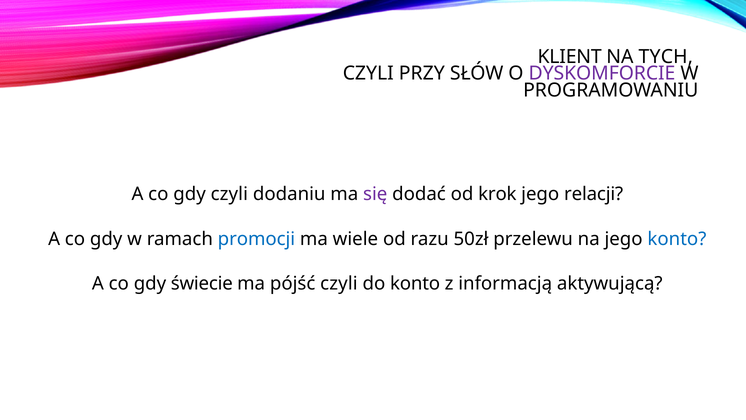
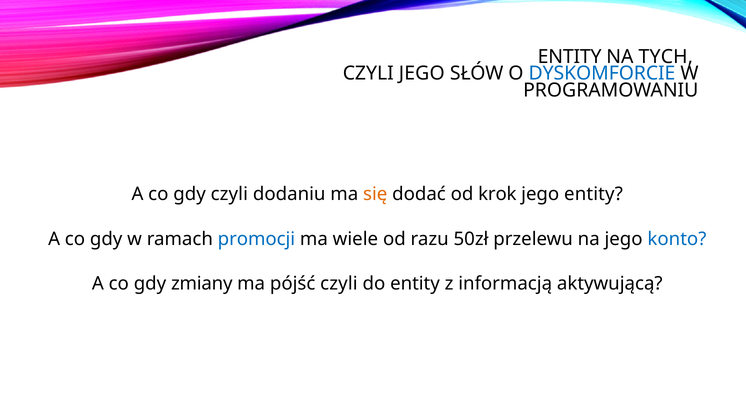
KLIENT: KLIENT -> ENTITY (570, 57)
CZYLI PRZY: PRZY -> JEGO (422, 73)
DYSKOMFORCIE colour: purple -> blue (602, 73)
się colour: purple -> orange (375, 194)
jego relacji: relacji -> entity (593, 194)
świecie: świecie -> zmiany (202, 283)
do konto: konto -> entity (415, 283)
